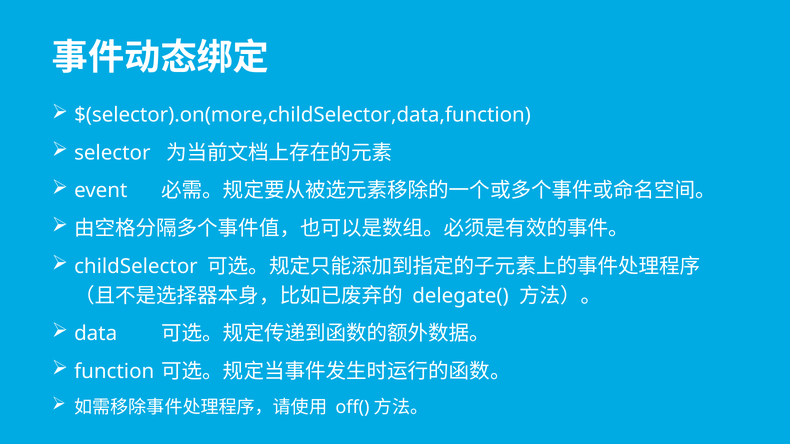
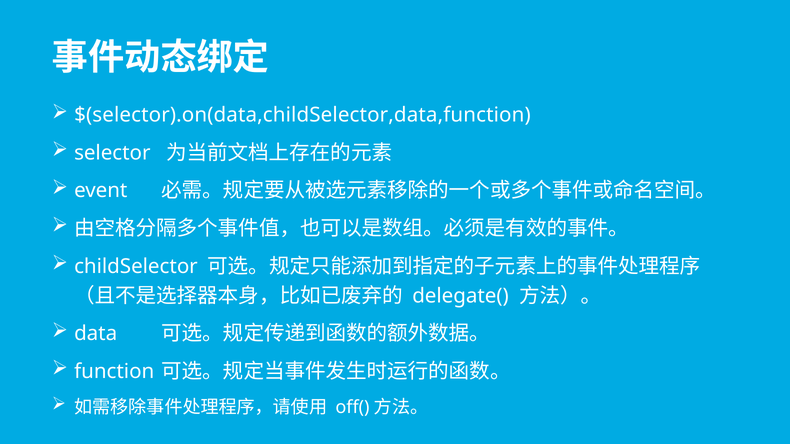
$(selector).on(more,childSelector,data,function: $(selector).on(more,childSelector,data,function -> $(selector).on(data,childSelector,data,function (302, 115)
